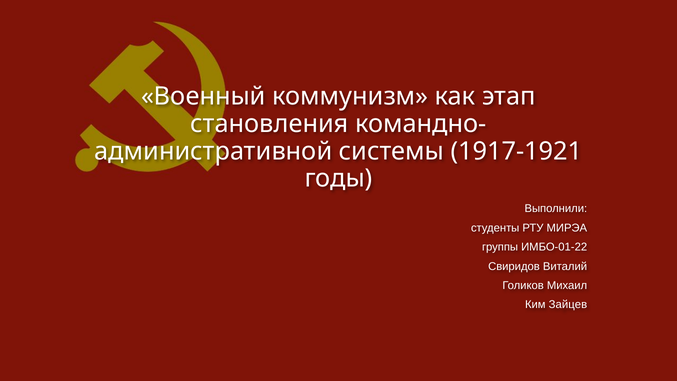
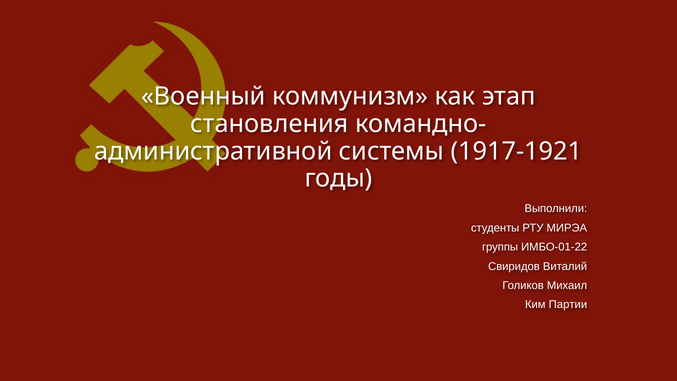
Зайцев: Зайцев -> Партии (568, 305)
